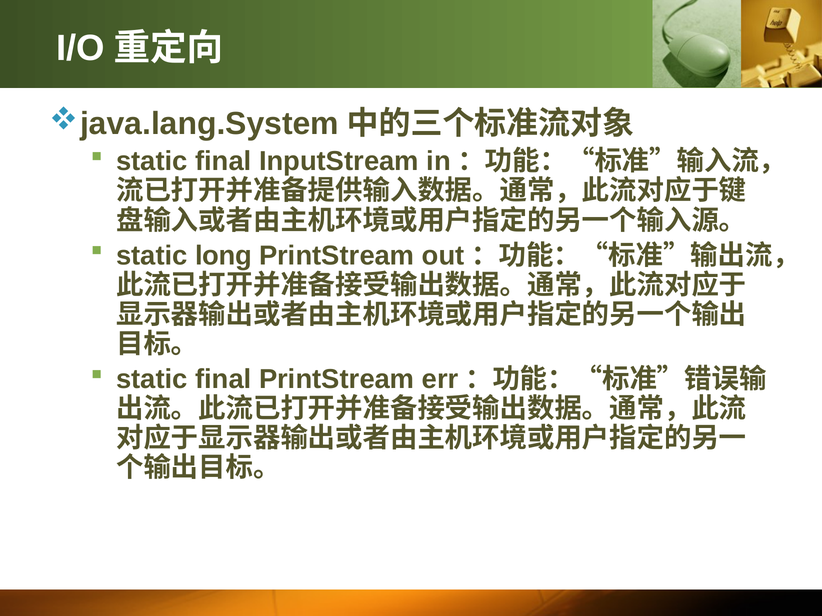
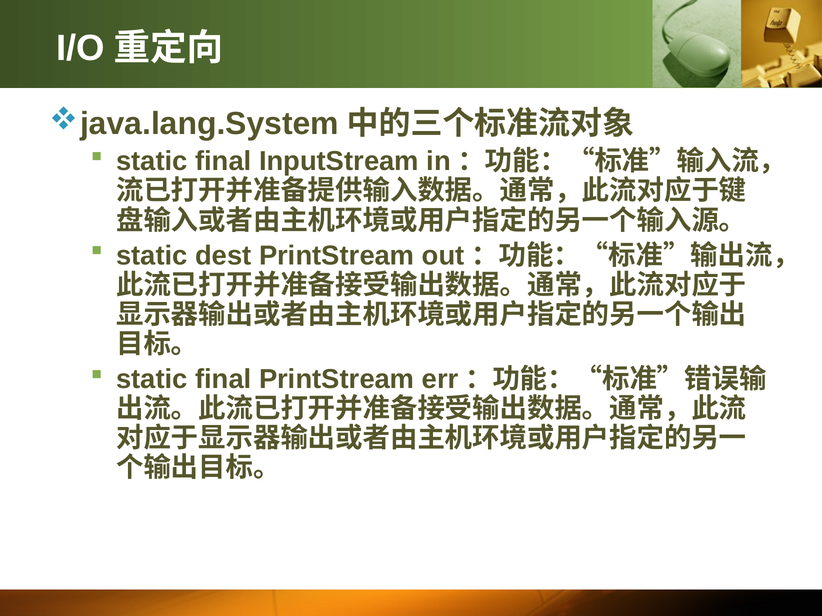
long: long -> dest (223, 256)
